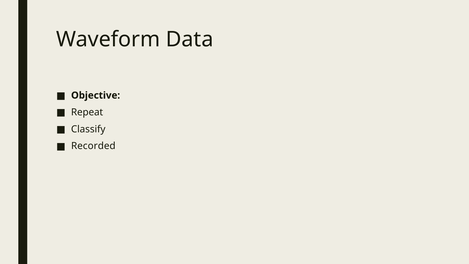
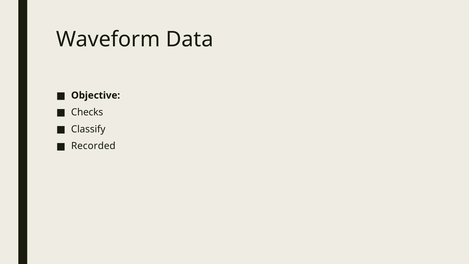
Repeat: Repeat -> Checks (87, 112)
